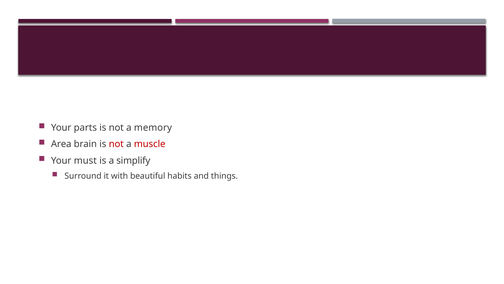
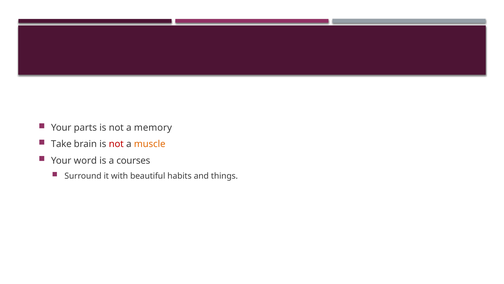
Area: Area -> Take (61, 144)
muscle colour: red -> orange (150, 144)
must: must -> word (85, 160)
simplify: simplify -> courses (133, 160)
